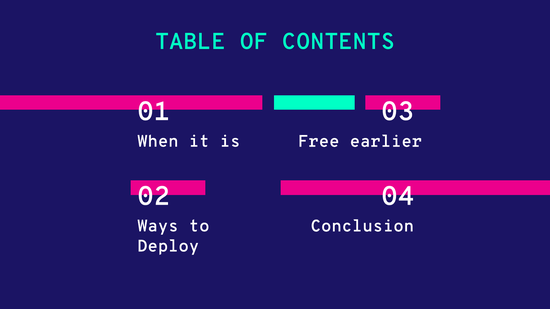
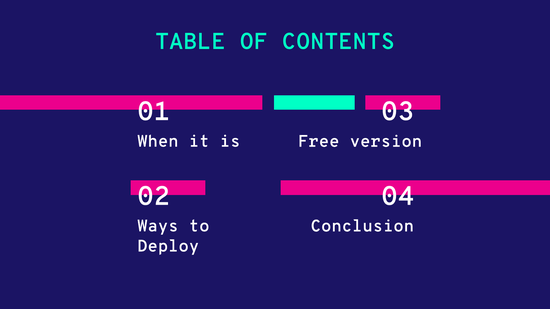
earlier: earlier -> version (386, 141)
